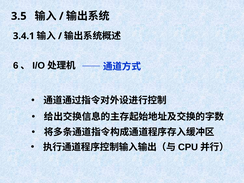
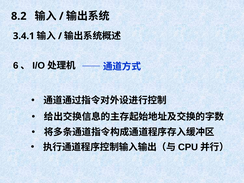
3.5: 3.5 -> 8.2 (19, 16)
